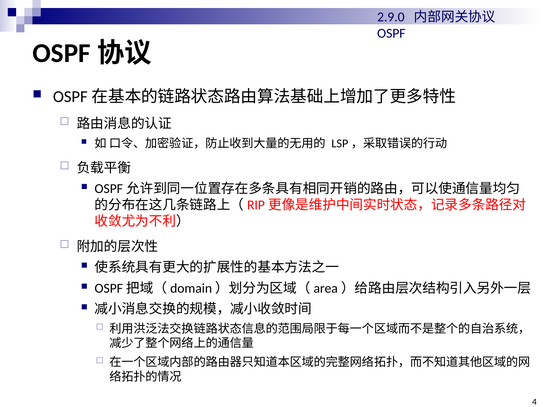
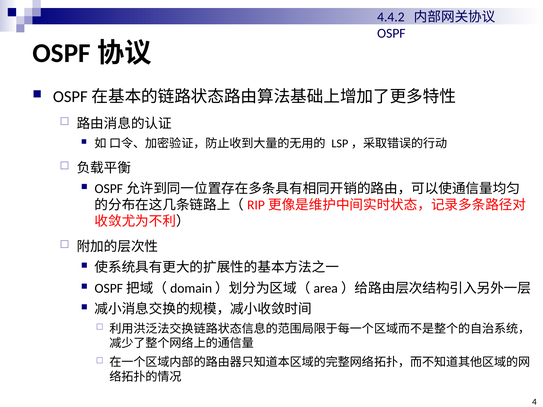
2.9.0: 2.9.0 -> 4.4.2 (391, 17)
